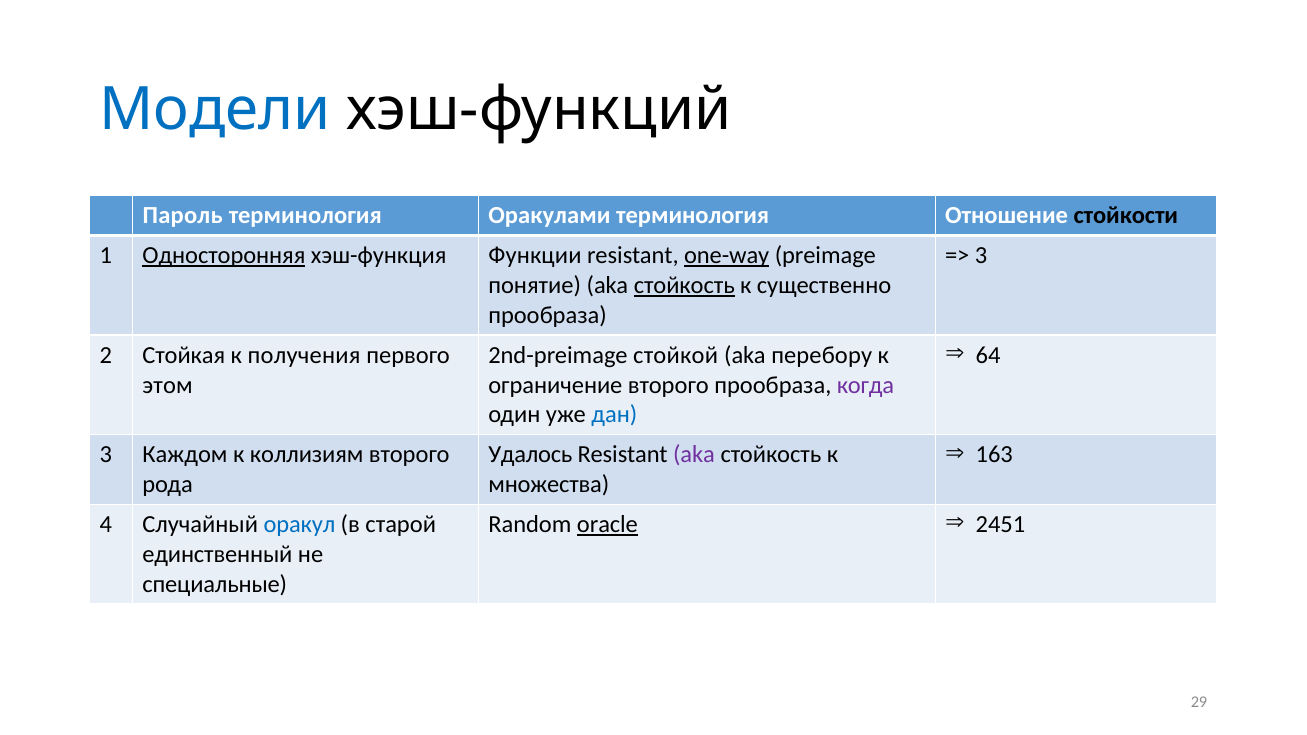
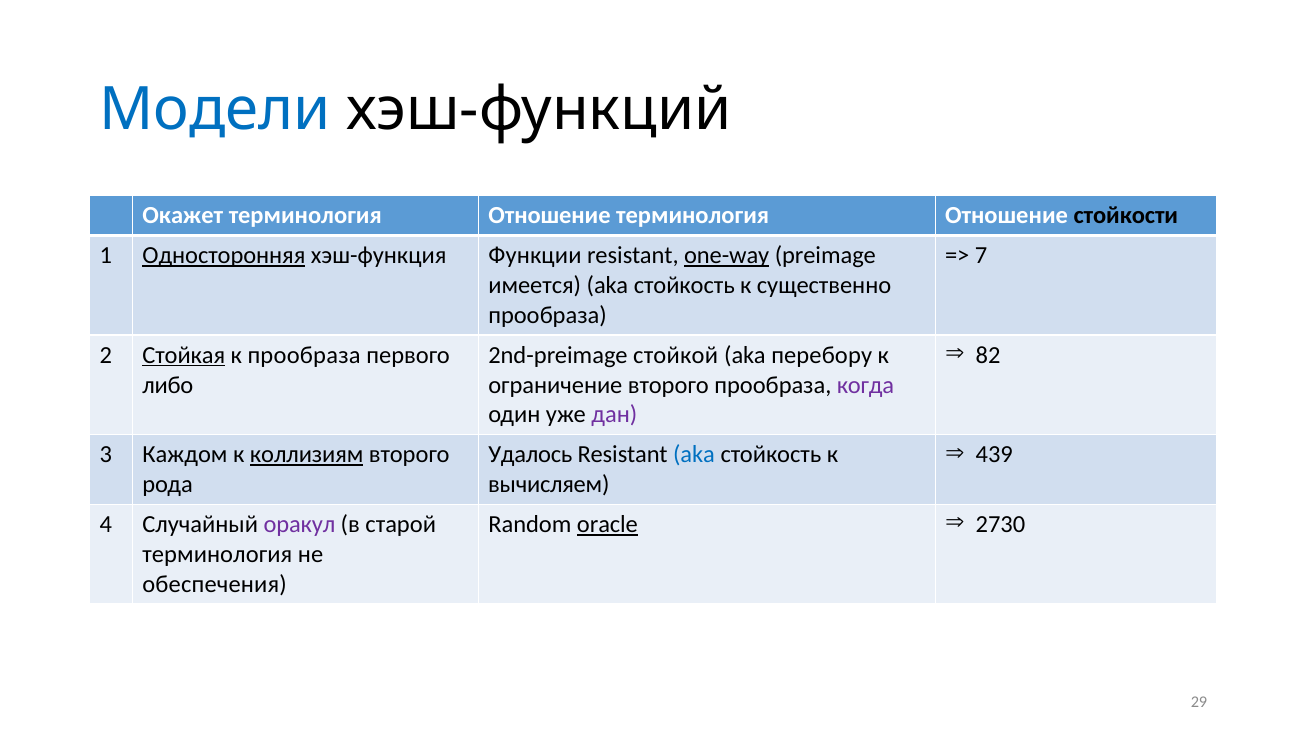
Пароль: Пароль -> Окажет (183, 216)
Оракулами: Оракулами -> Отношение (549, 216)
3: 3 -> 7 (981, 256)
понятие: понятие -> имеется (535, 286)
стойкость underline: present -> none (684, 286)
64: 64 -> 82 (988, 355)
Стойкая underline: none -> present (184, 355)
к получения: получения -> прообраза (304, 355)
этом: этом -> либо (168, 385)
дан colour: blue -> purple (614, 415)
163: 163 -> 439 (994, 455)
коллизиям underline: none -> present (307, 455)
aka colour: purple -> blue (694, 455)
множества: множества -> вычисляем (549, 485)
оракул colour: blue -> purple (299, 524)
2451: 2451 -> 2730 (1000, 524)
единственный: единственный -> терминология (217, 554)
специальные: специальные -> обеспечения (215, 584)
